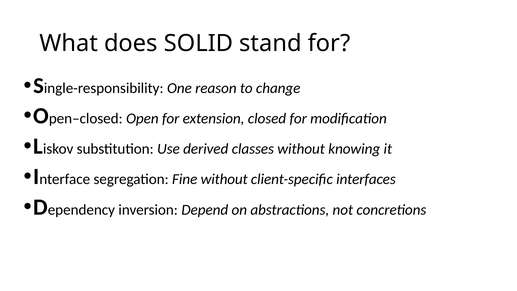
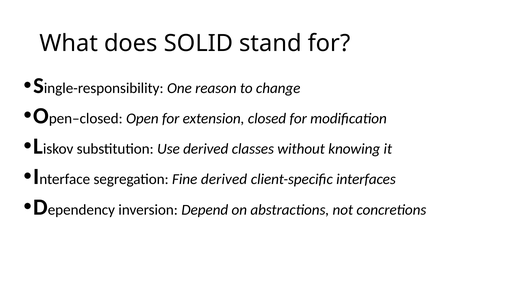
Fine without: without -> derived (224, 179)
